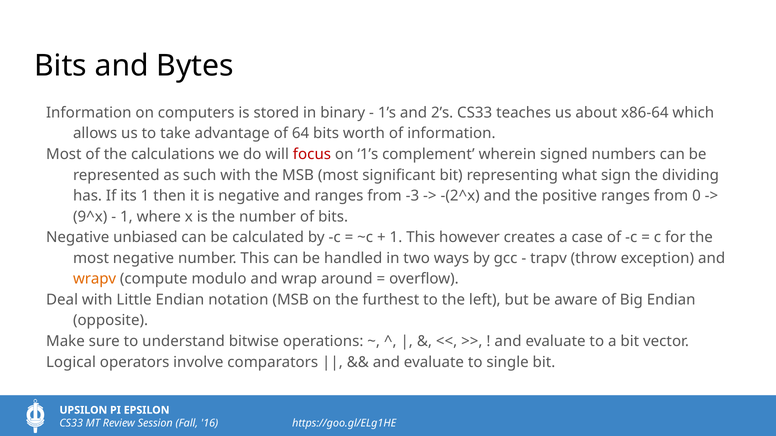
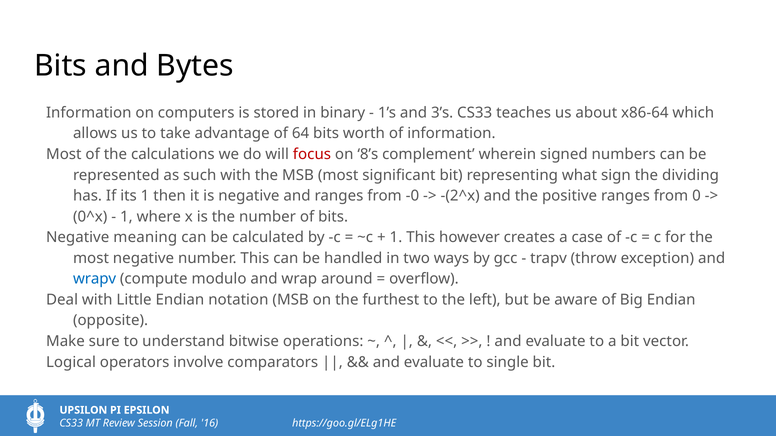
2’s: 2’s -> 3’s (442, 113)
on 1’s: 1’s -> 8’s (368, 154)
-3: -3 -> -0 (412, 196)
9^x: 9^x -> 0^x (90, 217)
unbiased: unbiased -> meaning (145, 238)
wrapv colour: orange -> blue (95, 279)
